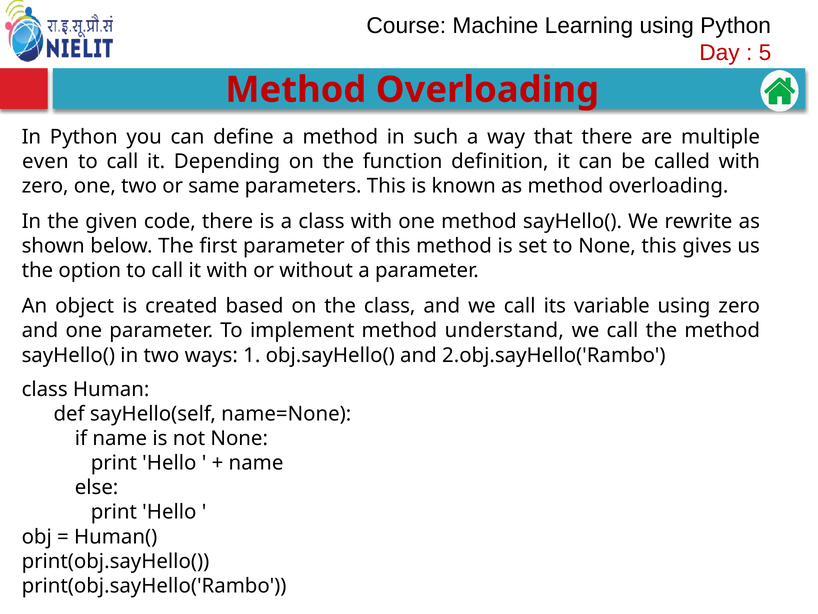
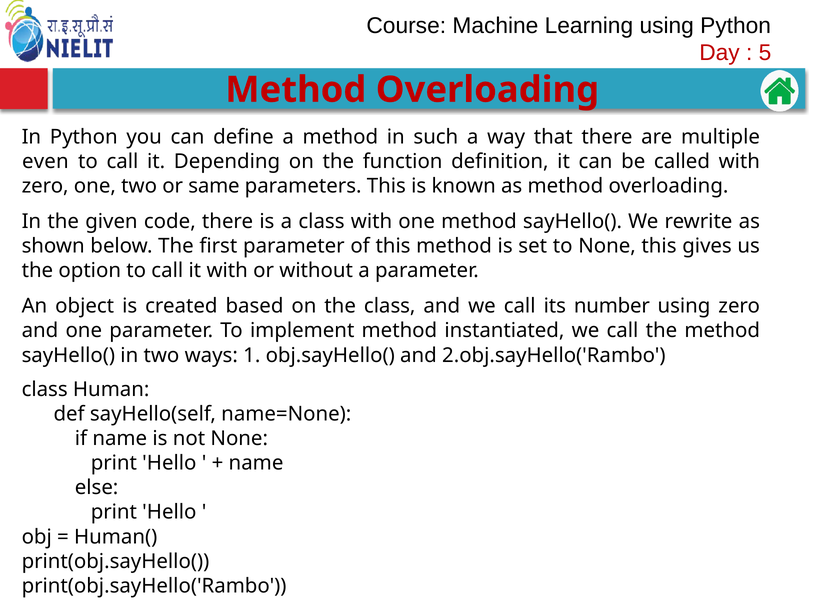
variable: variable -> number (612, 306)
understand: understand -> instantiated (504, 330)
